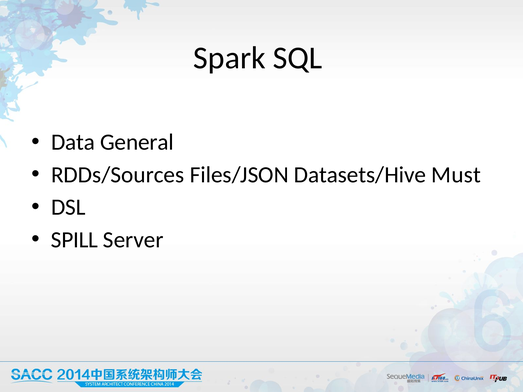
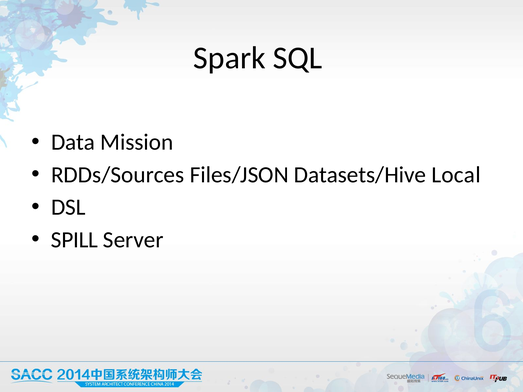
General: General -> Mission (137, 142)
Must: Must -> Local (456, 175)
